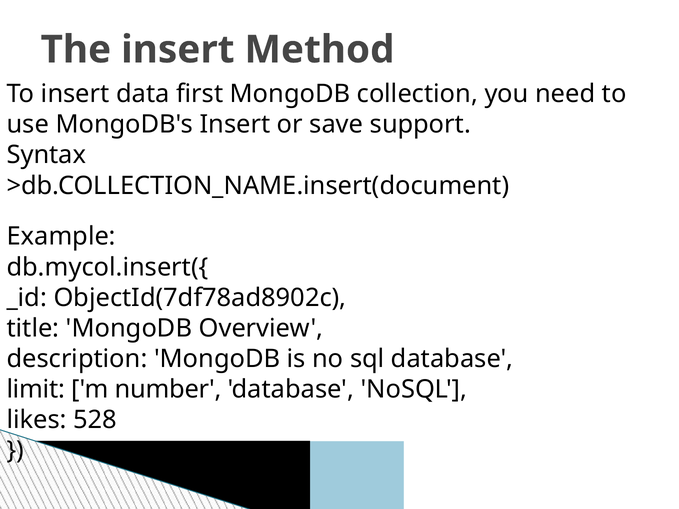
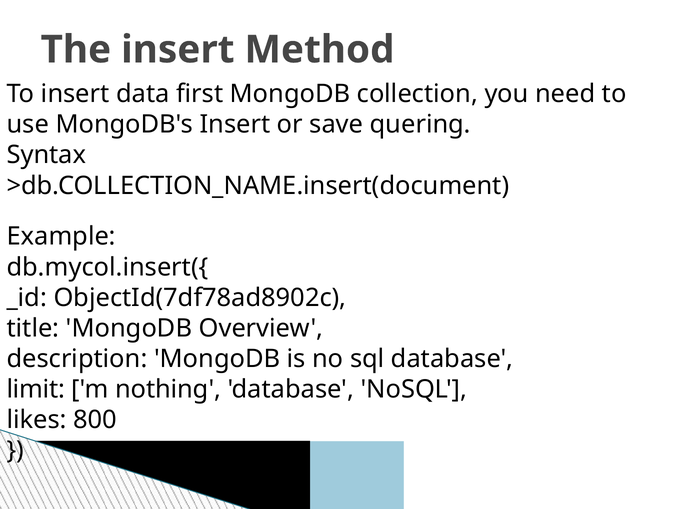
support: support -> quering (420, 125)
number: number -> nothing (168, 390)
528: 528 -> 800 (95, 420)
